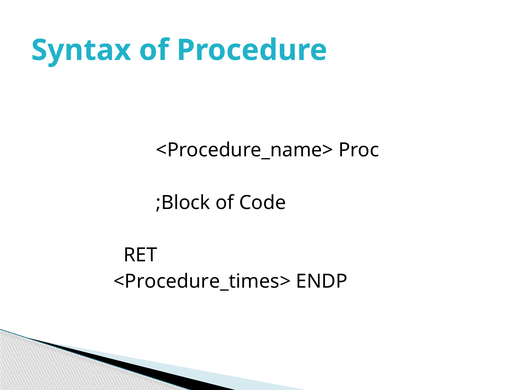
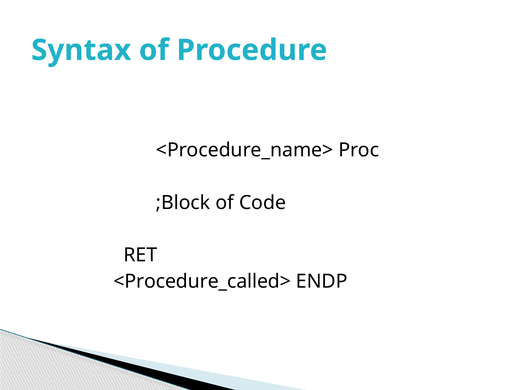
<Procedure_times>: <Procedure_times> -> <Procedure_called> (202, 282)
